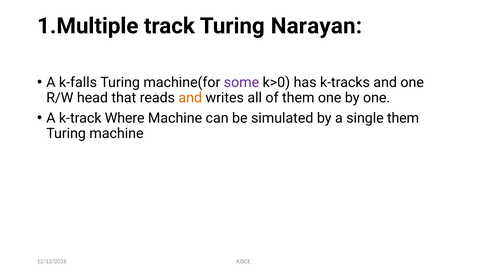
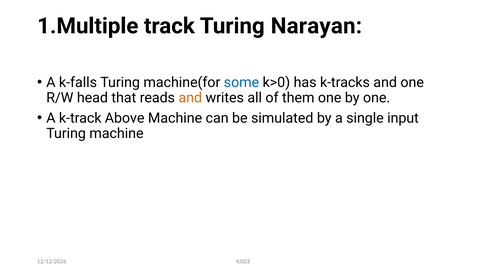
some colour: purple -> blue (241, 82)
Where: Where -> Above (125, 118)
single them: them -> input (403, 118)
